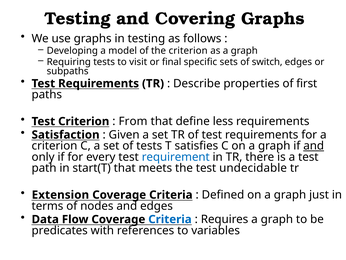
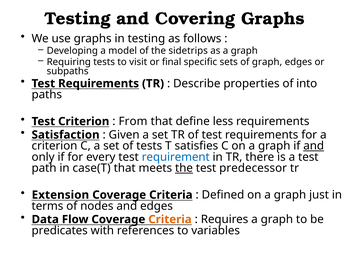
the criterion: criterion -> sidetrips (188, 51)
of switch: switch -> graph (267, 62)
first: first -> into (307, 83)
start(T: start(T -> case(T (92, 168)
the underline: none -> present (184, 168)
undecidable: undecidable -> predecessor (253, 168)
Criteria colour: blue -> orange (170, 219)
